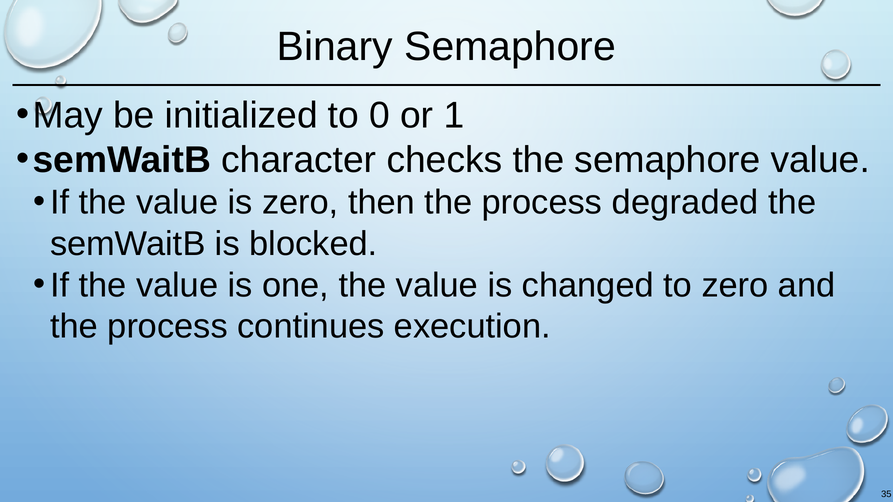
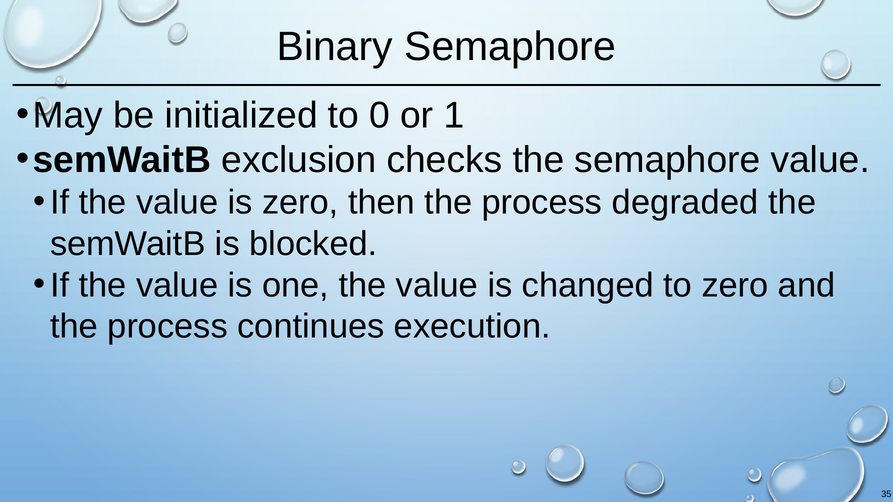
character: character -> exclusion (299, 160)
